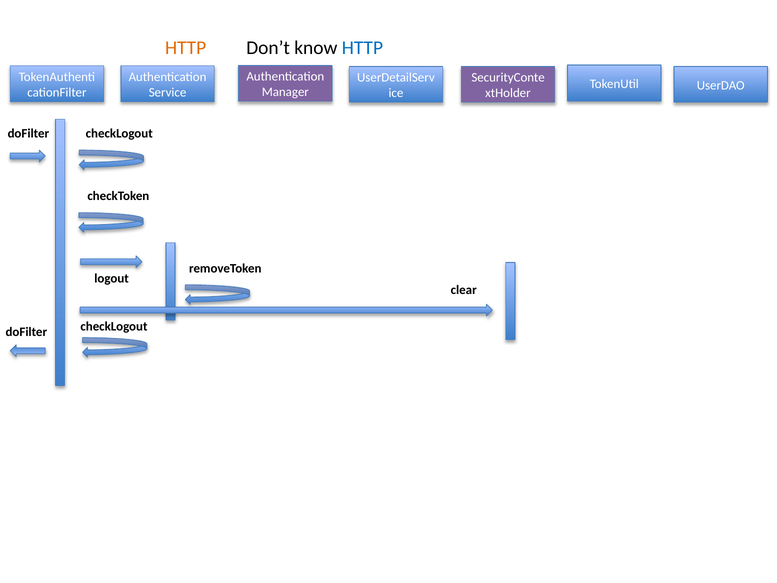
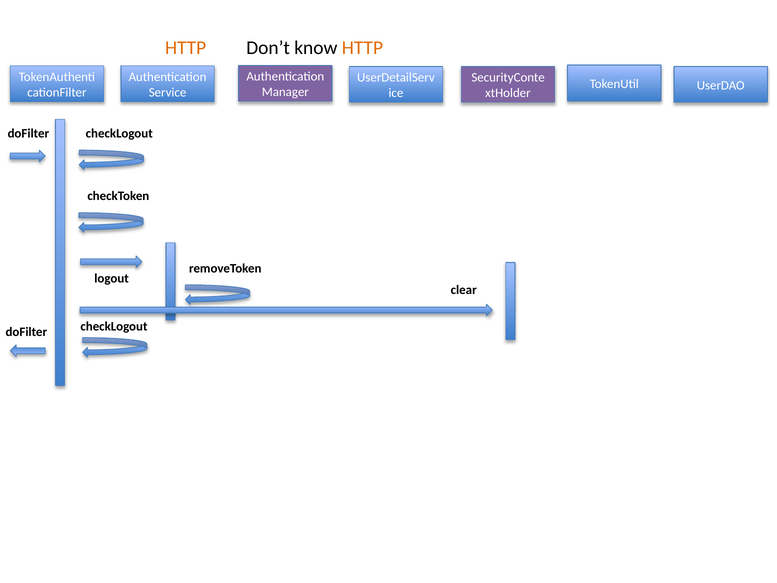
HTTP colour: blue -> orange (362, 48)
